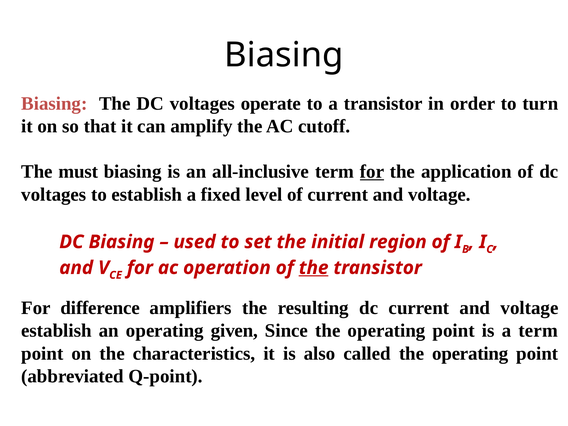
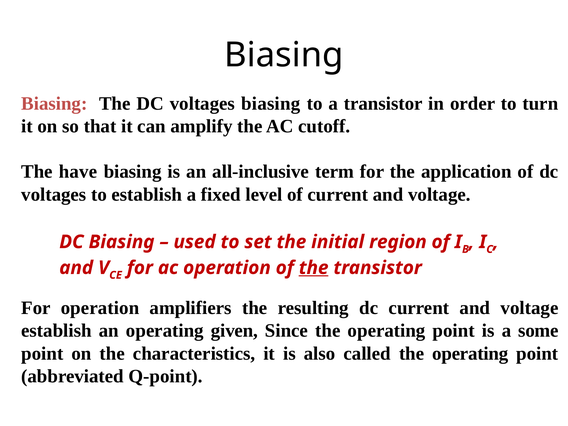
voltages operate: operate -> biasing (271, 104)
must: must -> have (78, 172)
for underline: present -> none (372, 172)
For difference: difference -> operation (100, 308)
a term: term -> some (538, 331)
